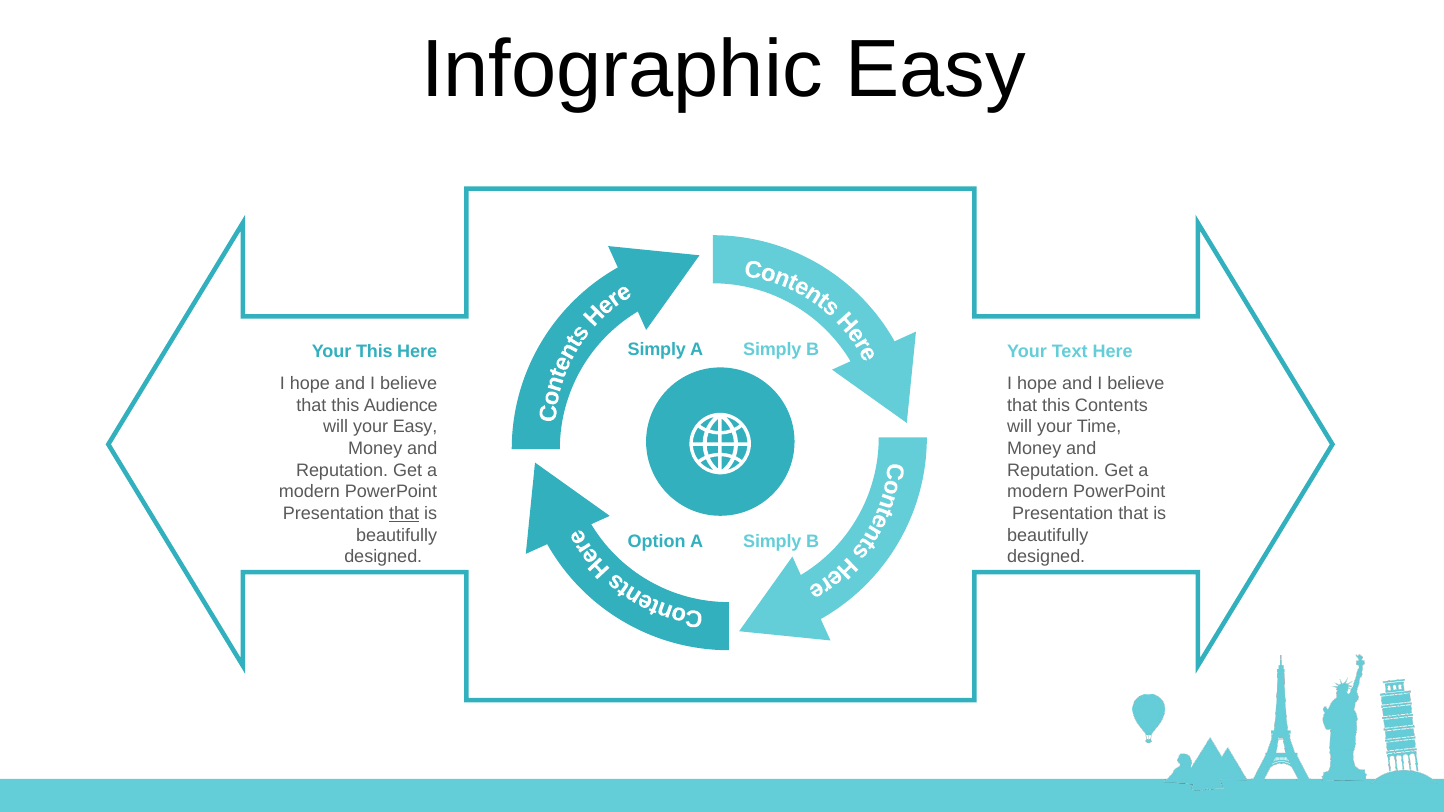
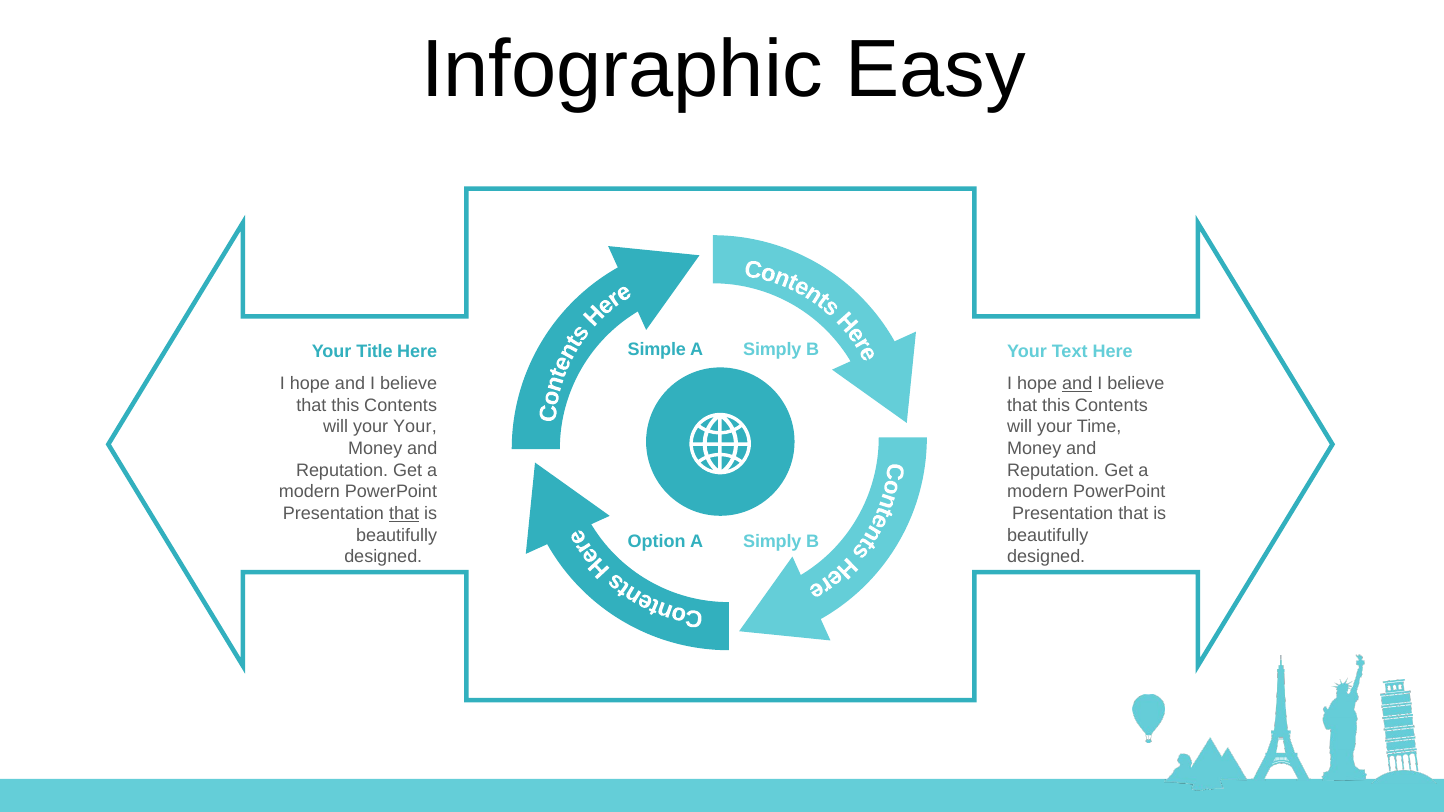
Your This: This -> Title (374, 352)
Here Simply: Simply -> Simple (657, 350)
and underline: none -> present (1077, 384)
Audience: Audience -> Contents (401, 405)
your Easy: Easy -> Your (415, 427)
